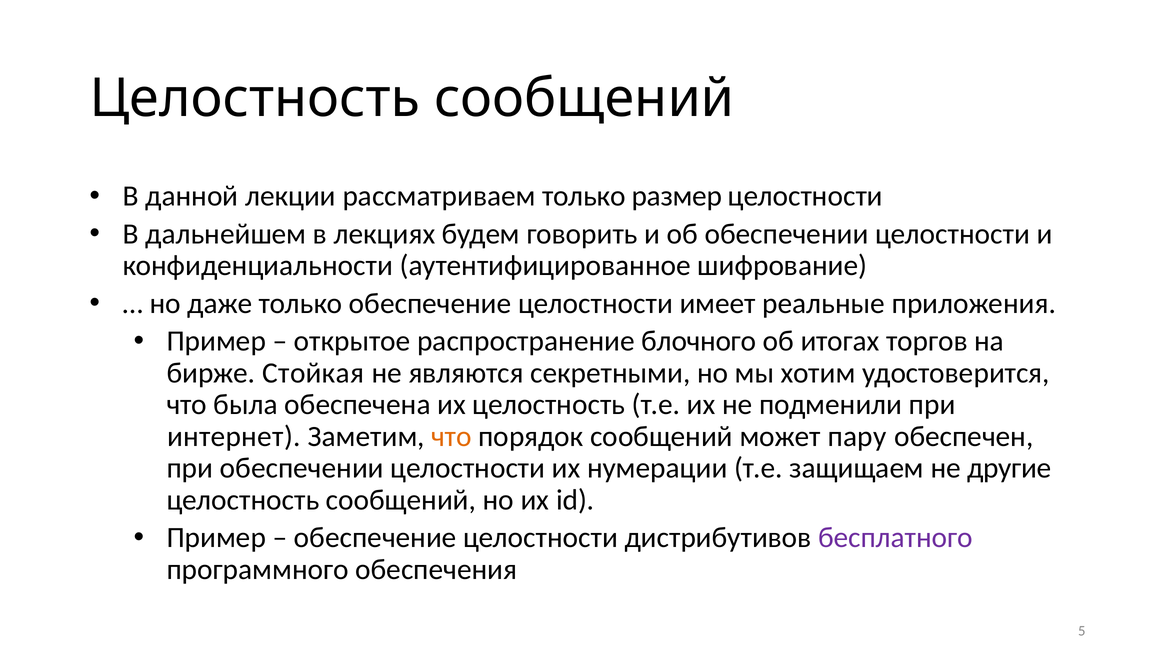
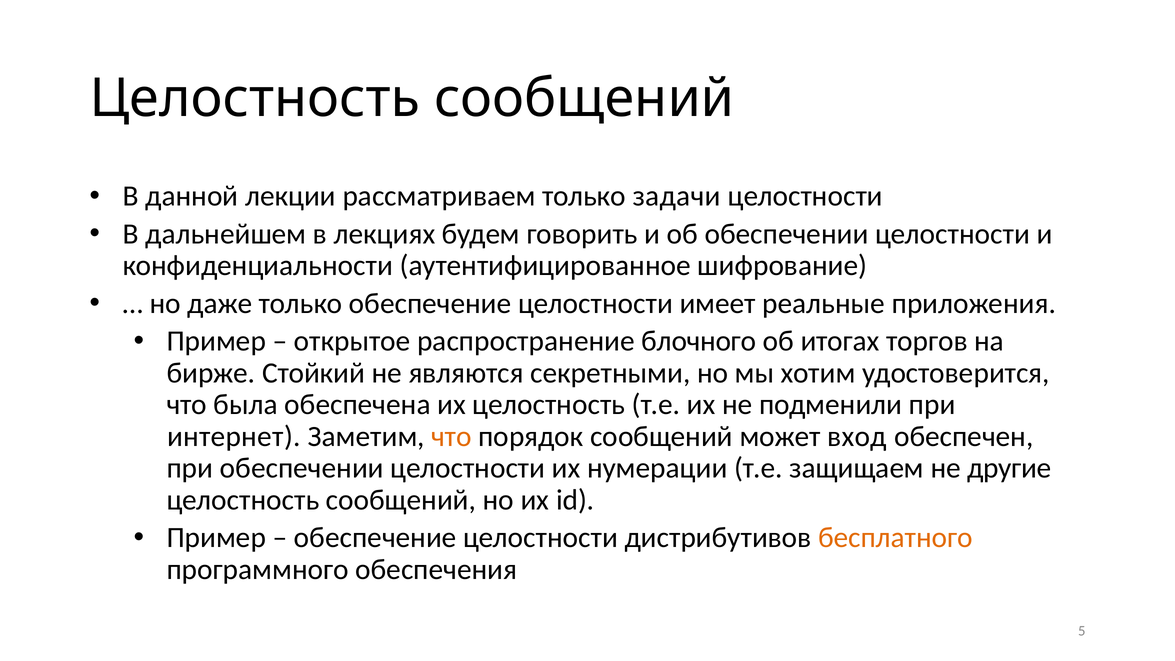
размер: размер -> задачи (677, 196)
Стойкая: Стойкая -> Стойкий (314, 373)
пару: пару -> вход (857, 436)
бесплатного colour: purple -> orange (896, 538)
